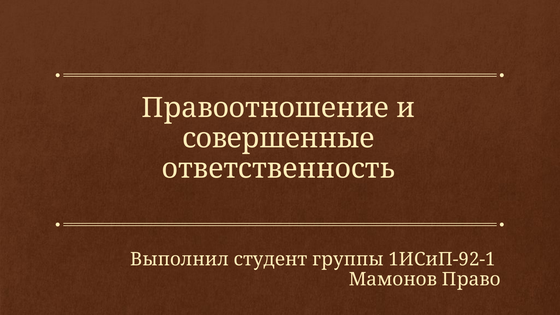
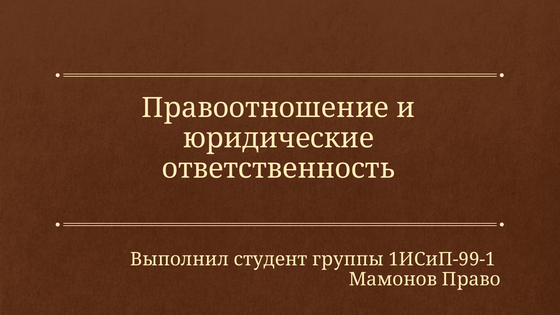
совершенные: совершенные -> юридические (278, 138)
1ИСиП-92-1: 1ИСиП-92-1 -> 1ИСиП-99-1 (442, 259)
